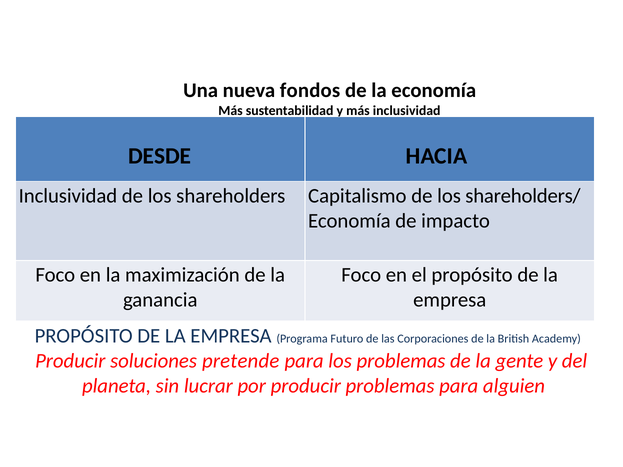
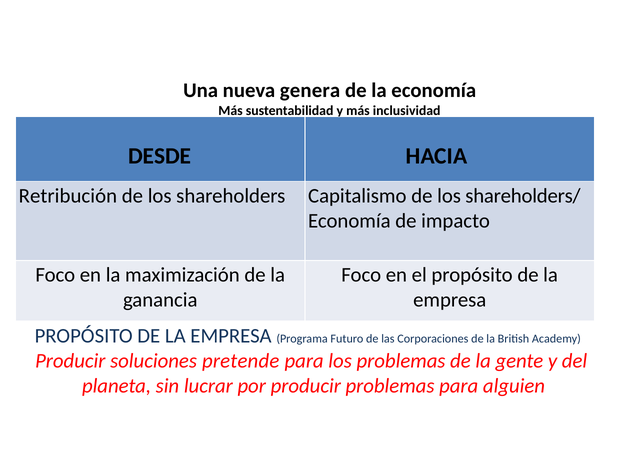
fondos: fondos -> genera (310, 90)
Inclusividad: Inclusividad -> Retribución (68, 196)
